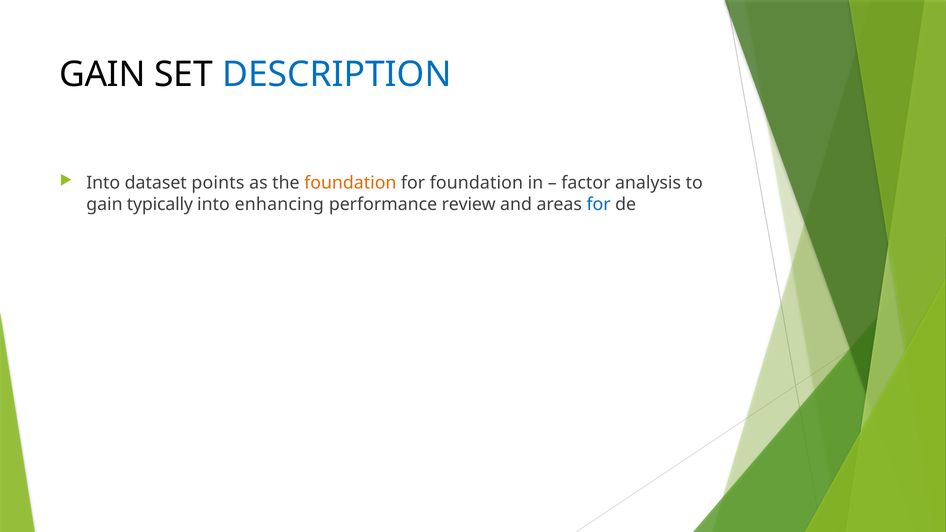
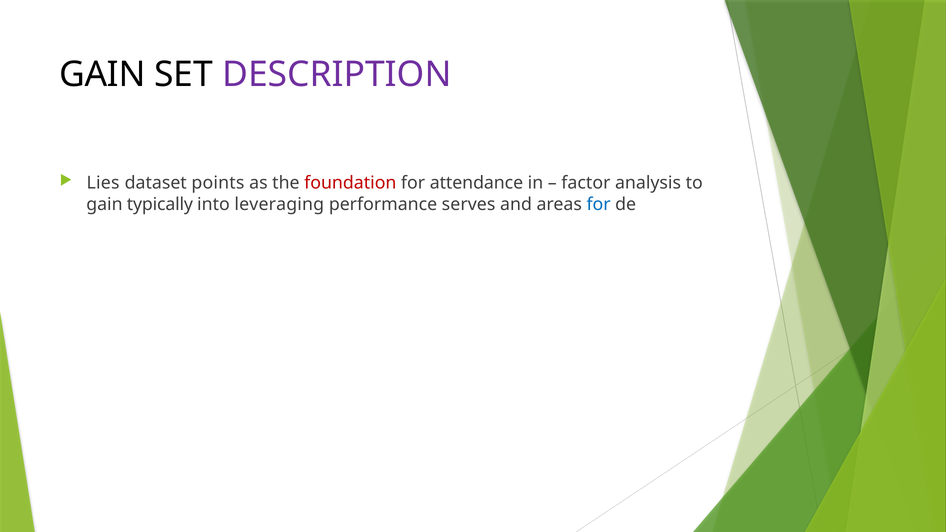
DESCRIPTION colour: blue -> purple (337, 75)
Into: Into -> Lies (103, 183)
foundation colour: orange -> red (350, 183)
for foundation: foundation -> attendance (476, 183)
enhancing: enhancing -> leveraging (279, 204)
review: review -> serves (469, 204)
